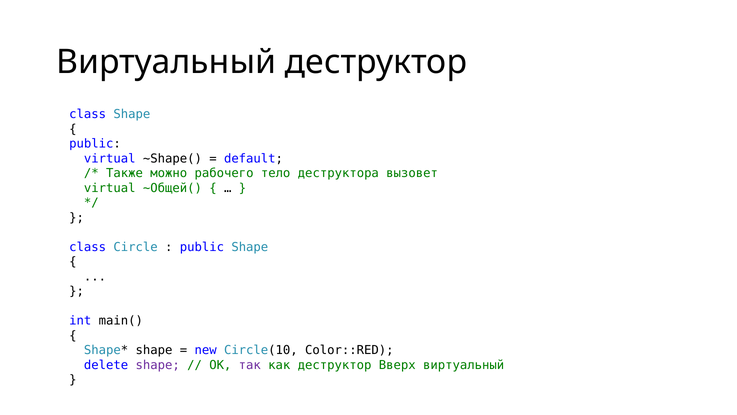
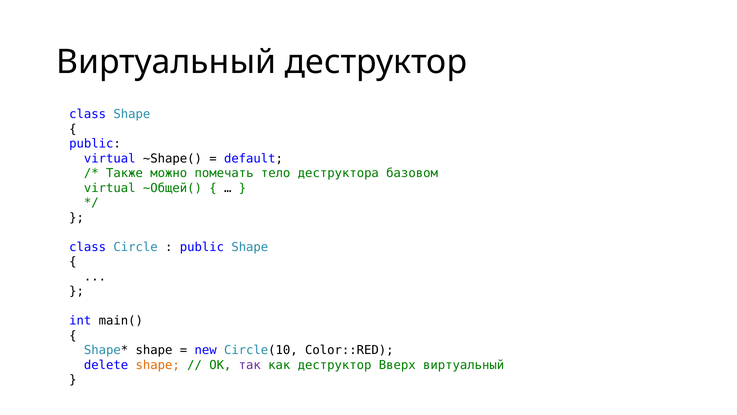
рабочего: рабочего -> помечать (224, 173)
вызовет: вызовет -> базовом (412, 173)
shape colour: purple -> orange (158, 365)
